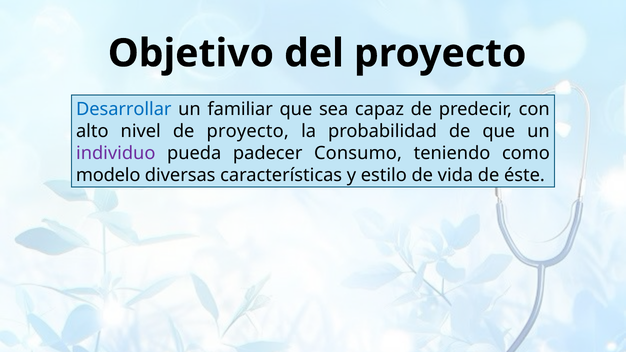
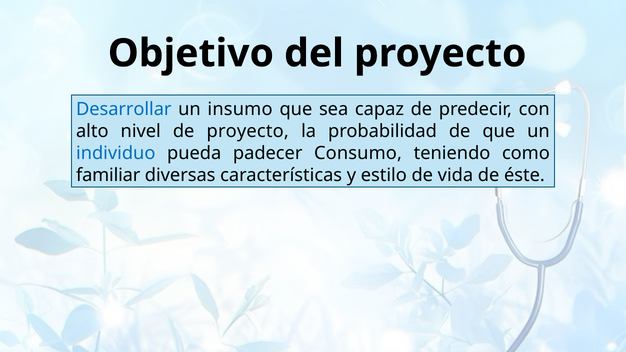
familiar: familiar -> insumo (240, 109)
individuo colour: purple -> blue (116, 153)
modelo: modelo -> familiar (108, 175)
